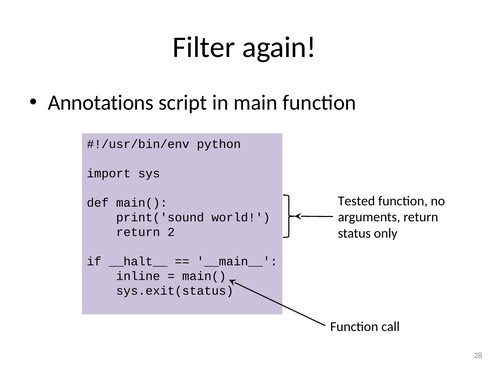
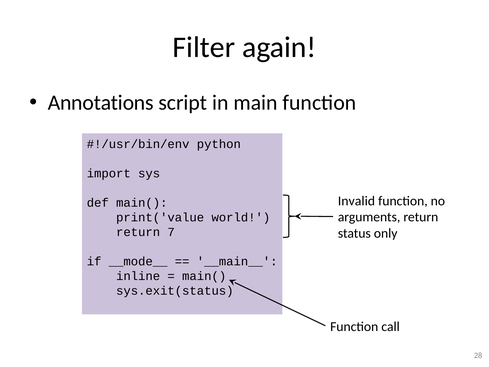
Tested: Tested -> Invalid (356, 201)
print('sound: print('sound -> print('value (160, 217)
2: 2 -> 7 (171, 232)
__halt__: __halt__ -> __mode__ (138, 261)
